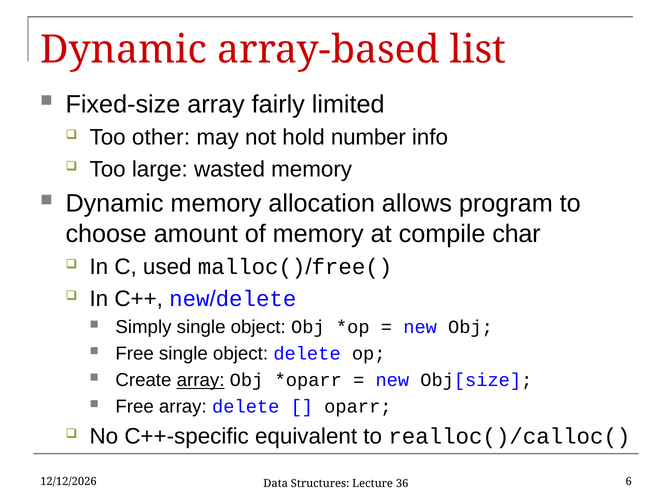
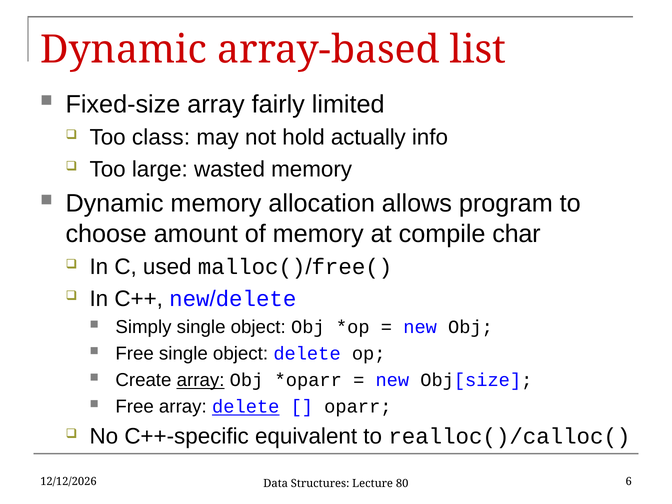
other: other -> class (161, 137)
number: number -> actually (368, 137)
delete underline: none -> present (246, 407)
36: 36 -> 80 (402, 483)
